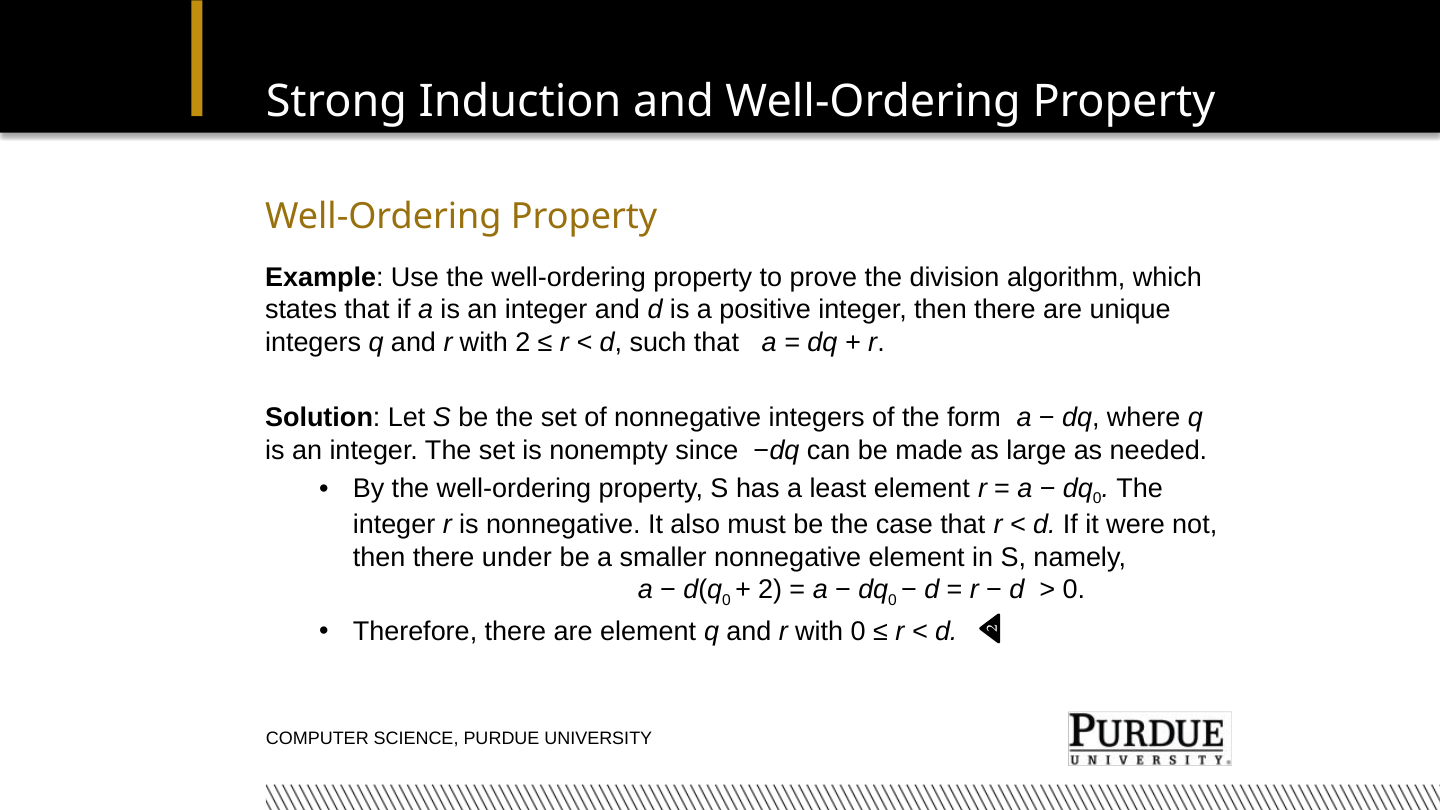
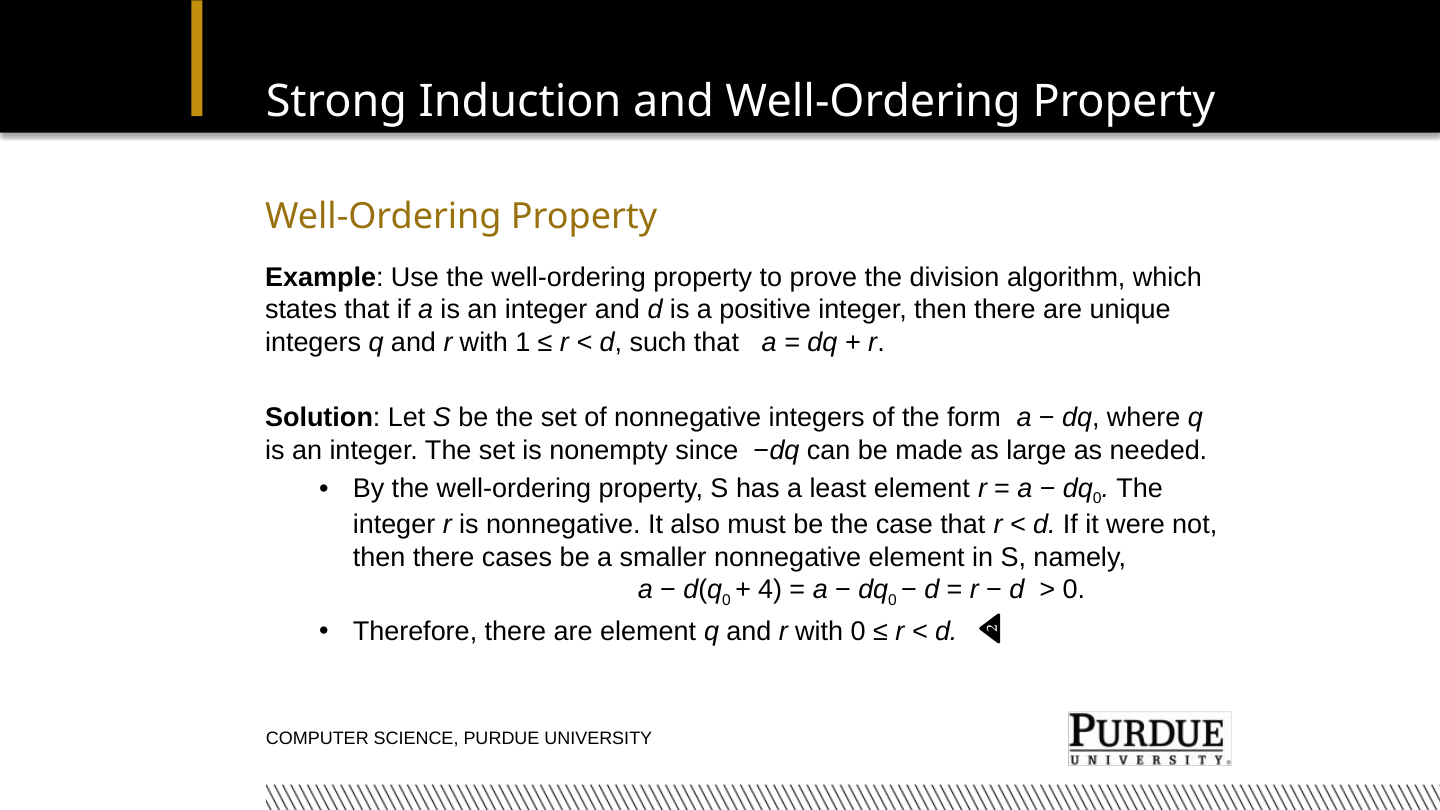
with 2: 2 -> 1 (523, 342)
under: under -> cases (517, 557)
2: 2 -> 4 (770, 590)
